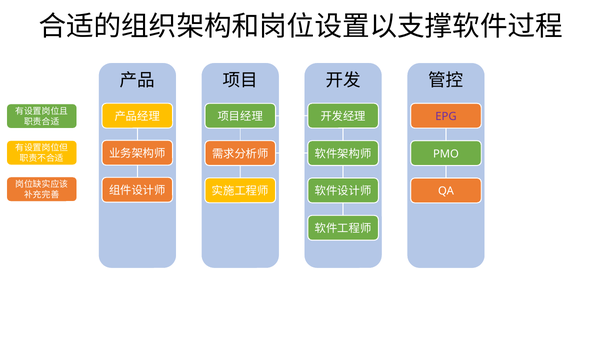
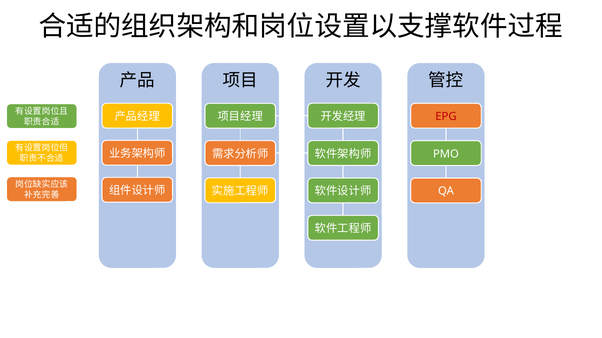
EPG colour: purple -> red (446, 117)
